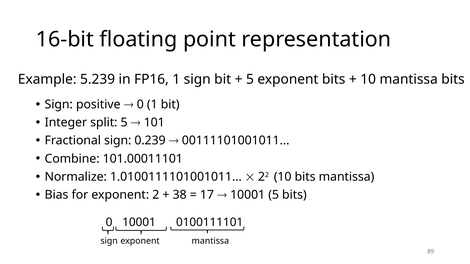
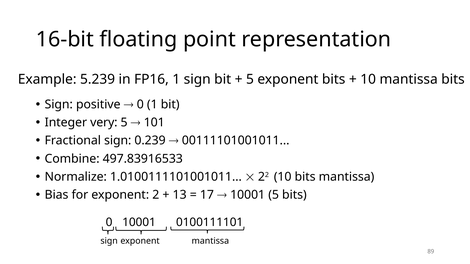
split: split -> very (104, 123)
101.00011101: 101.00011101 -> 497.83916533 (143, 159)
38: 38 -> 13 (180, 195)
